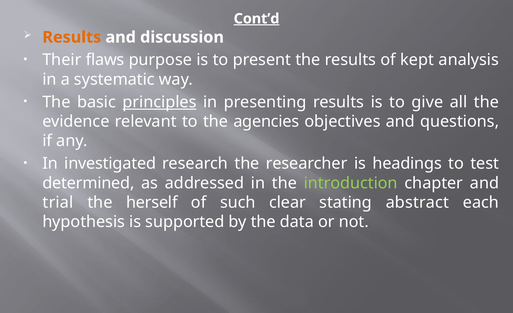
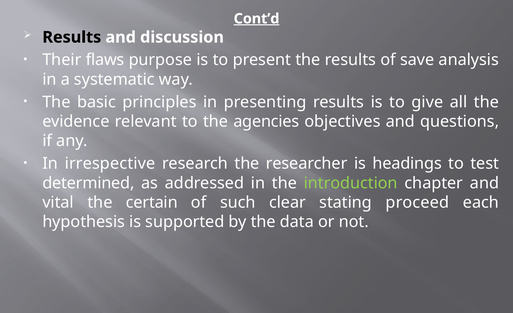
Results colour: orange -> black (72, 37)
kept: kept -> save (417, 60)
principles underline: present -> none (160, 102)
investigated: investigated -> irrespective (110, 164)
trial: trial -> vital (58, 202)
herself: herself -> certain (152, 202)
abstract: abstract -> proceed (417, 202)
